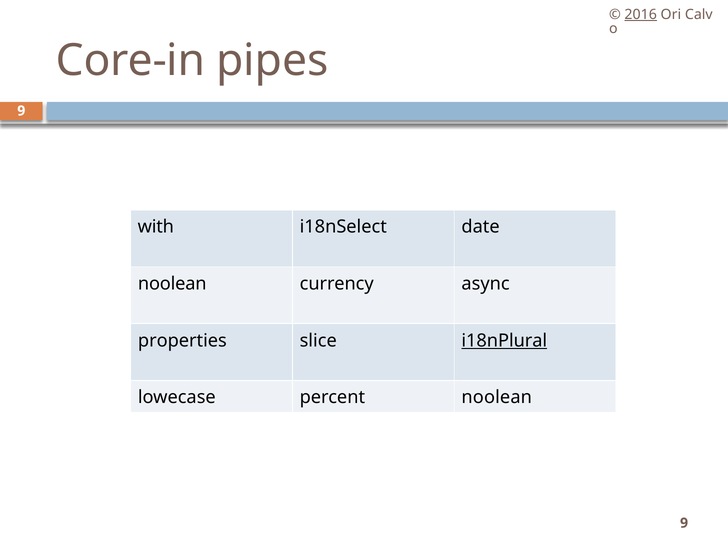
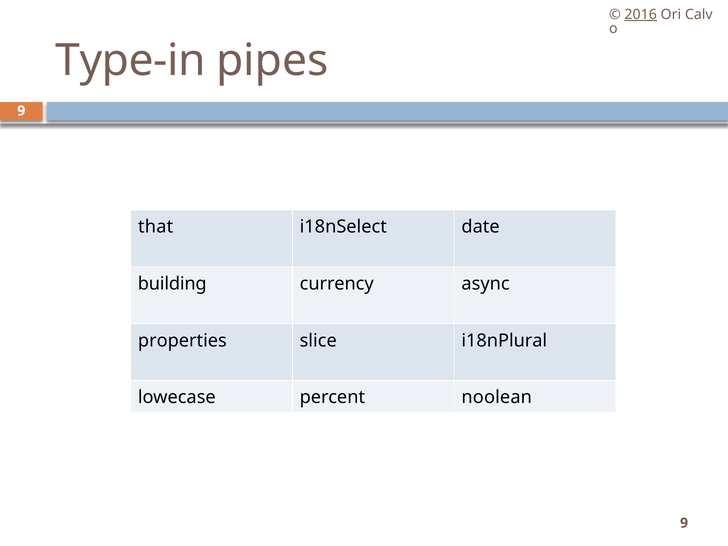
Core-in: Core-in -> Type-in (130, 61)
with: with -> that (156, 227)
noolean: noolean -> building (172, 284)
i18nPlural underline: present -> none (504, 341)
